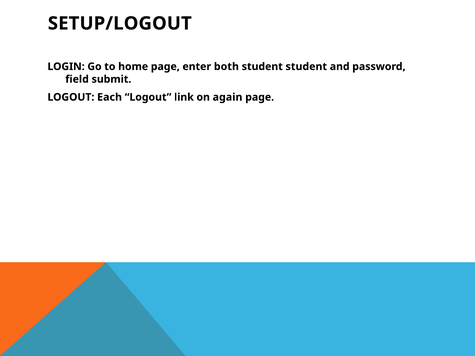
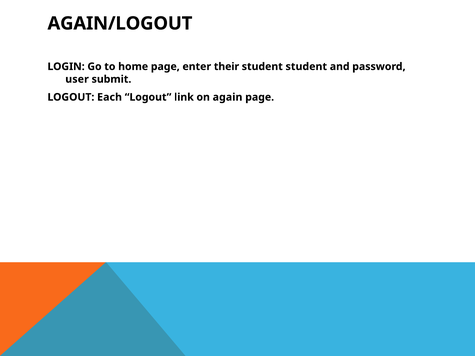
SETUP/LOGOUT: SETUP/LOGOUT -> AGAIN/LOGOUT (120, 23)
both: both -> their (226, 67)
field: field -> user (77, 79)
